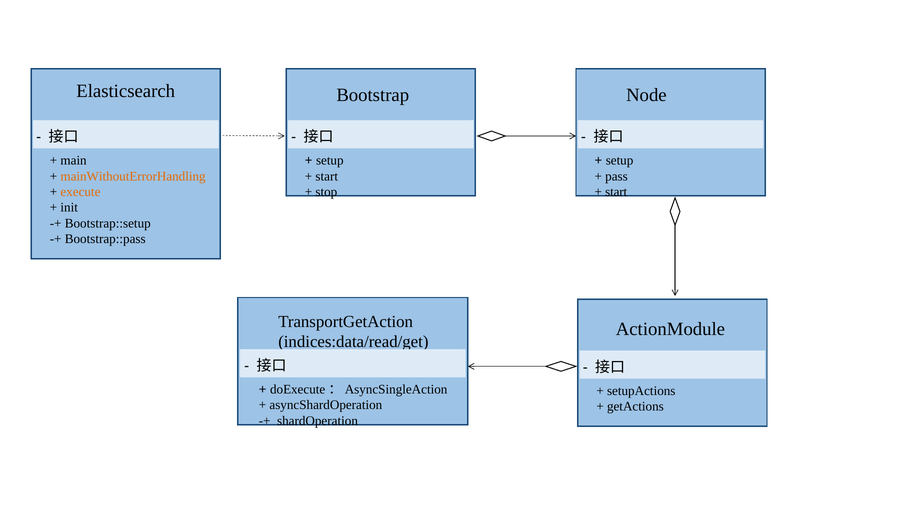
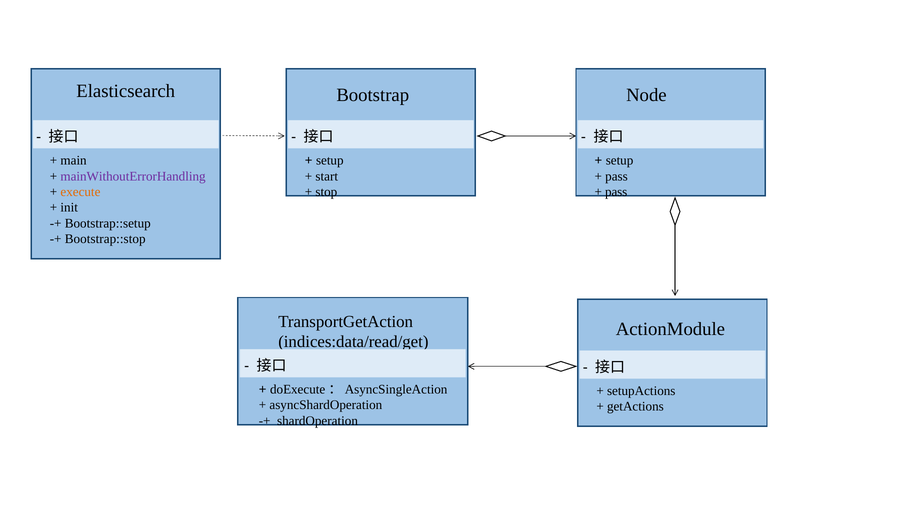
mainWithoutErrorHandling colour: orange -> purple (133, 176)
start: start -> pass (616, 192)
Bootstrap::pass: Bootstrap::pass -> Bootstrap::stop (105, 239)
